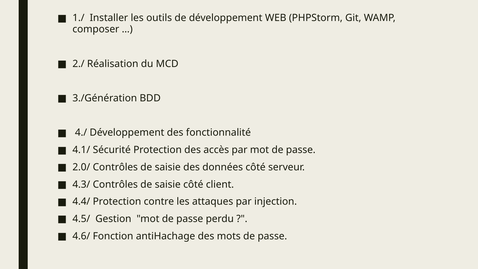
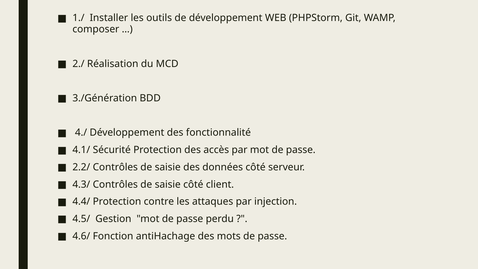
2.0/: 2.0/ -> 2.2/ (81, 167)
